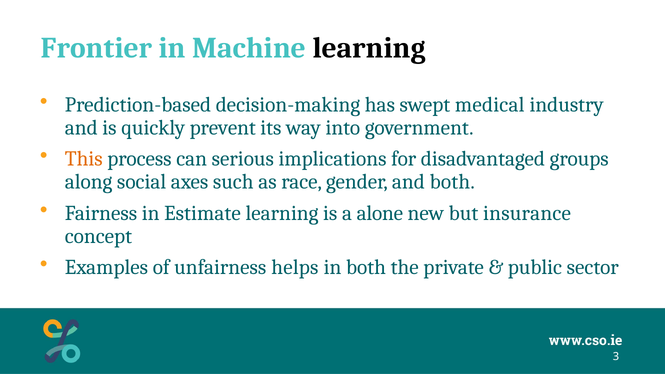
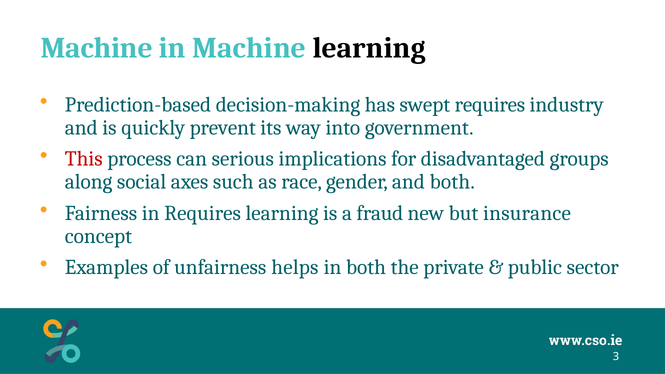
Frontier: Frontier -> Machine (97, 48)
swept medical: medical -> requires (490, 105)
This colour: orange -> red (84, 159)
in Estimate: Estimate -> Requires (203, 213)
alone: alone -> fraud (380, 213)
